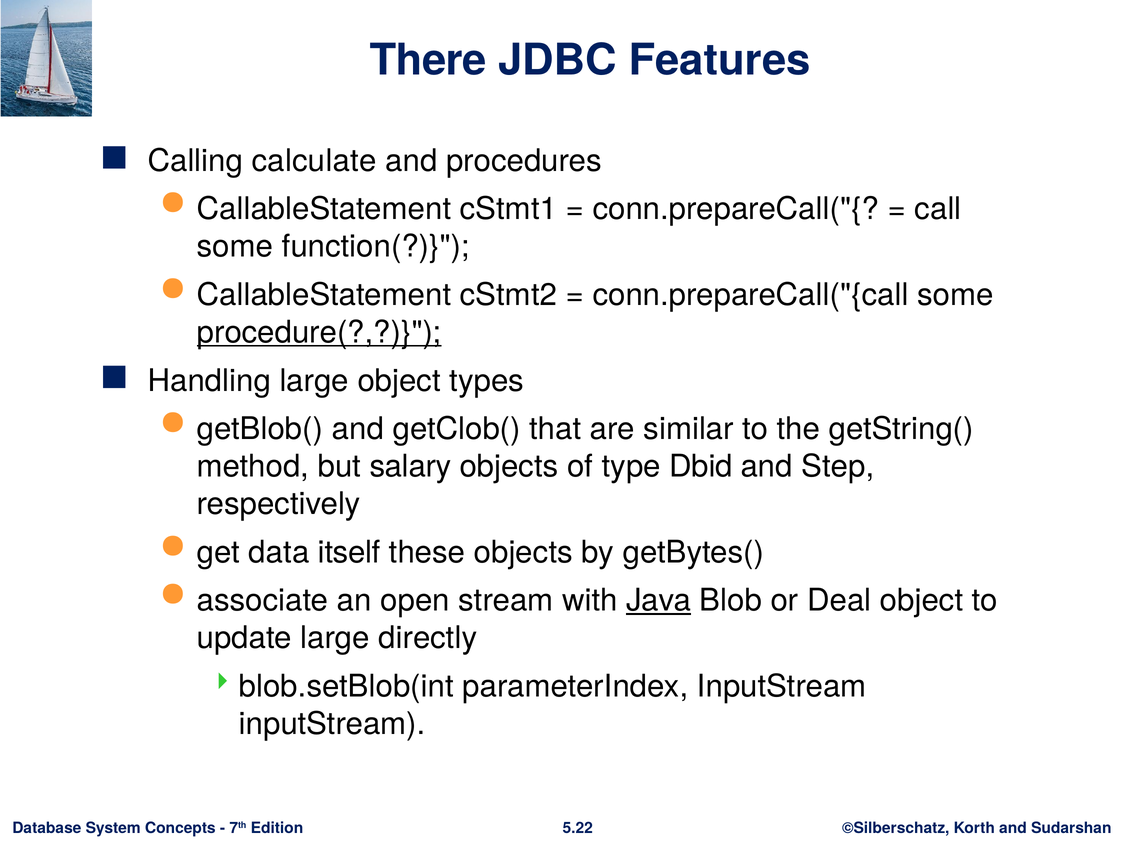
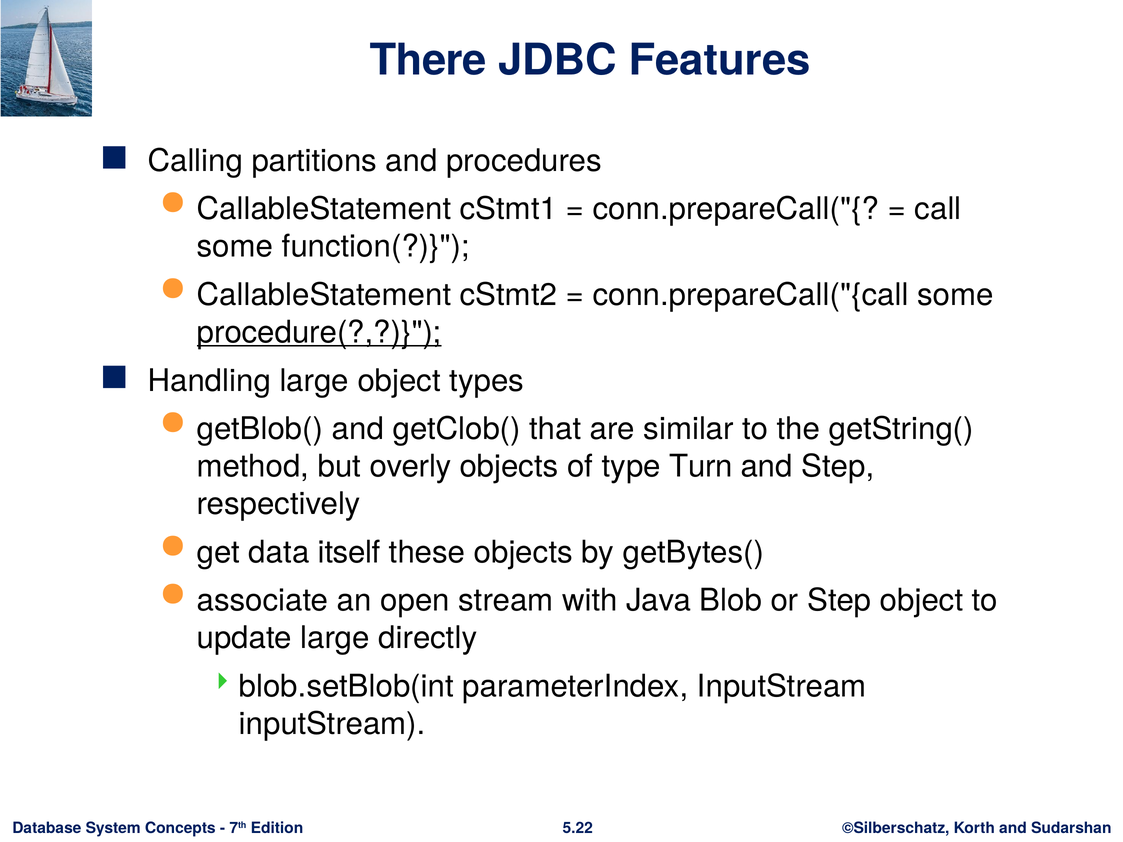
calculate: calculate -> partitions (314, 161)
salary: salary -> overly (410, 467)
Dbid: Dbid -> Turn (701, 467)
Java underline: present -> none (659, 601)
or Deal: Deal -> Step (839, 601)
